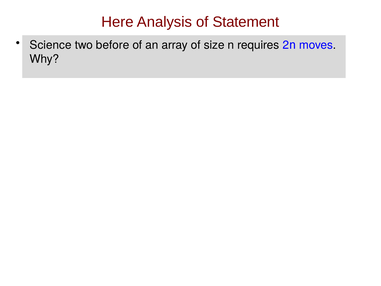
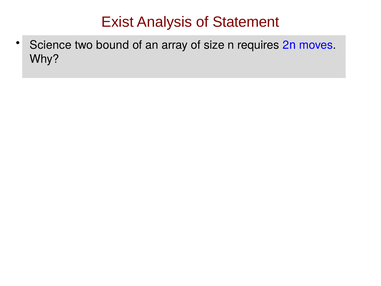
Here: Here -> Exist (117, 22)
before: before -> bound (113, 45)
